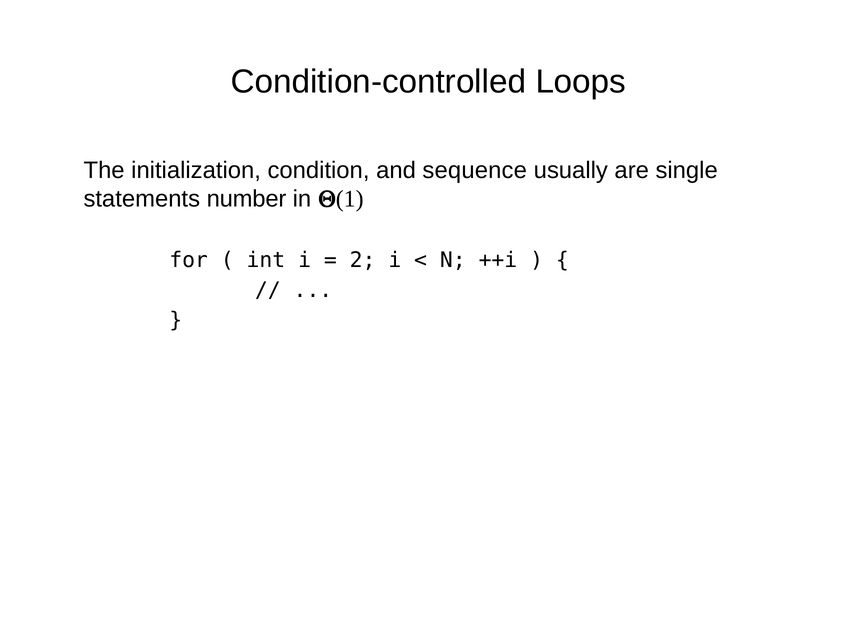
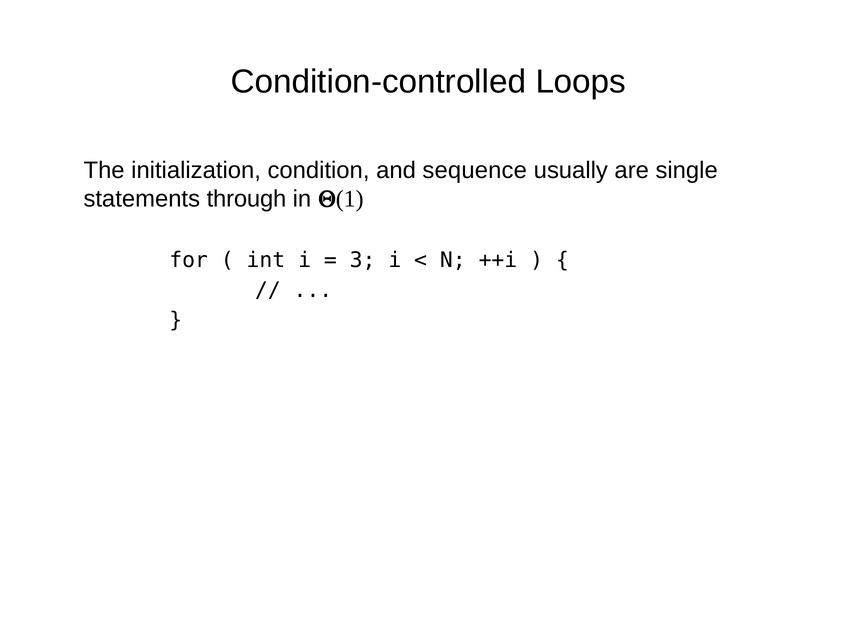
number: number -> through (246, 199)
2: 2 -> 3 (363, 260)
